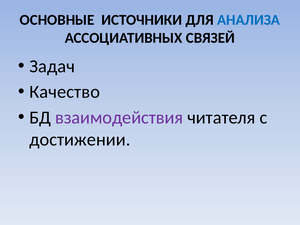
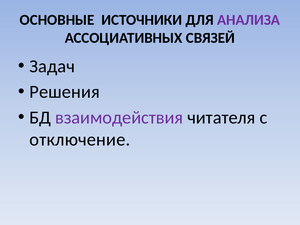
АНАЛИЗА colour: blue -> purple (249, 20)
Качество: Качество -> Решения (65, 92)
достижении: достижении -> отключение (80, 140)
